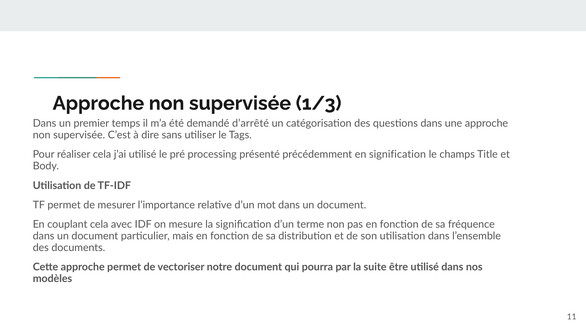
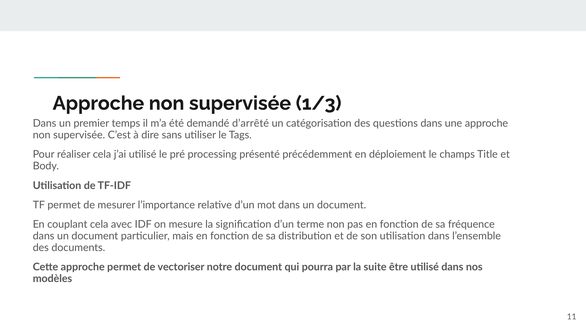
en signification: signification -> déploiement (398, 155)
